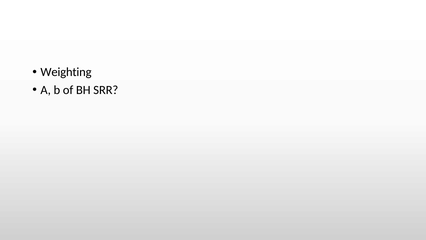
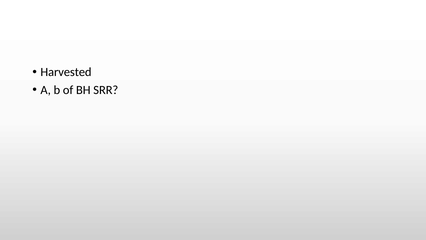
Weighting: Weighting -> Harvested (66, 72)
